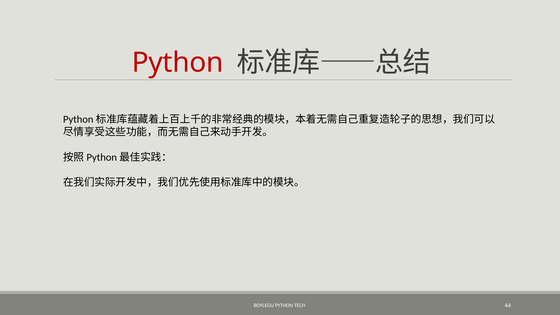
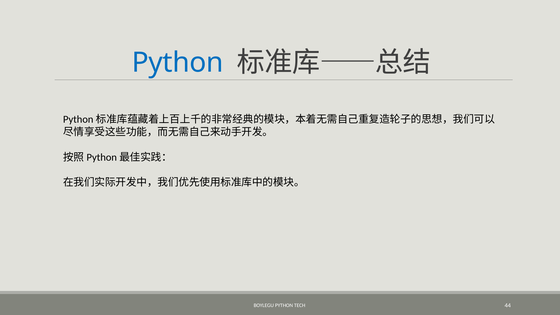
Python colour: red -> blue (178, 63)
